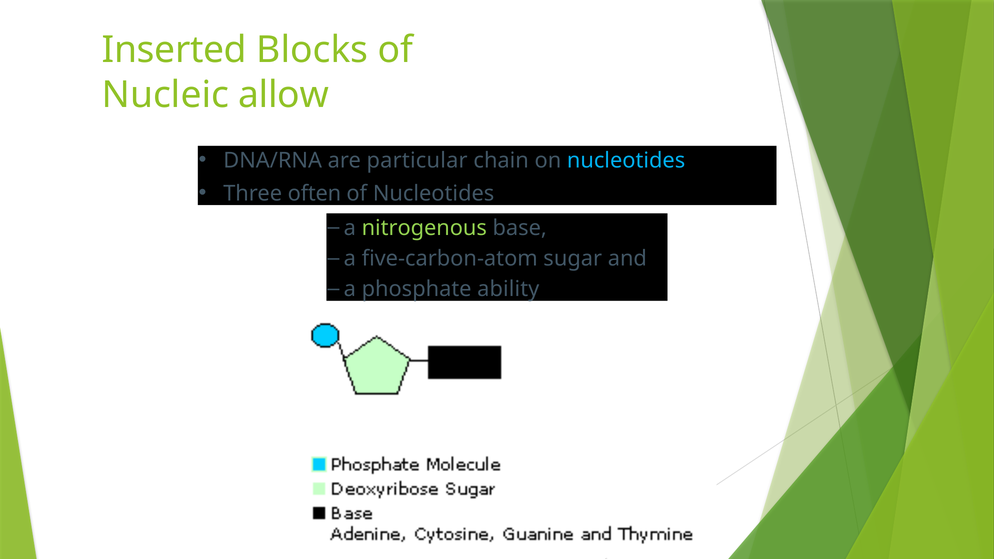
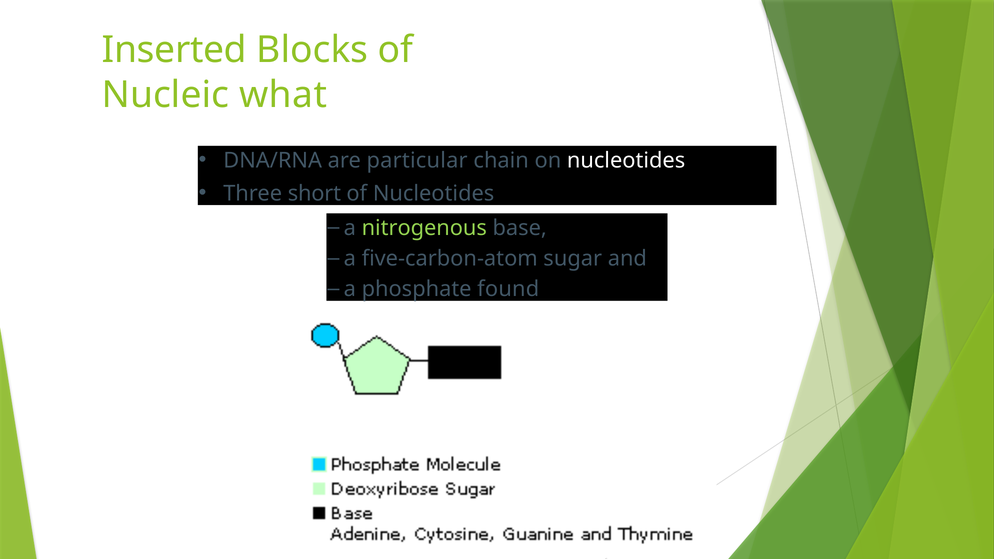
allow: allow -> what (283, 95)
nucleotides colour: light blue -> white (626, 161)
often: often -> short (314, 193)
ability: ability -> found (508, 289)
